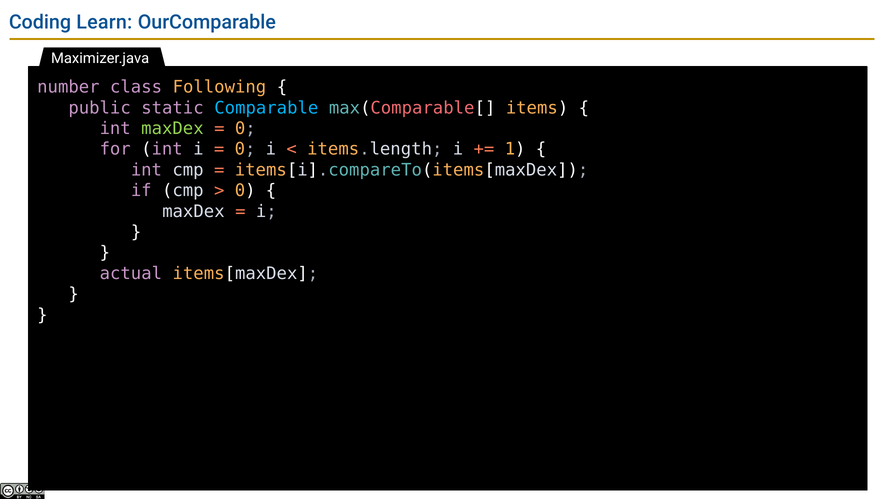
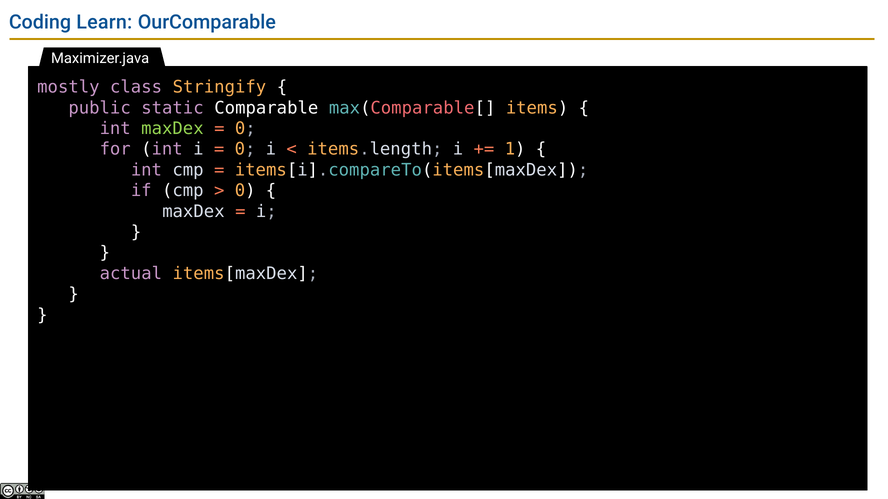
number: number -> mostly (68, 87)
Following: Following -> Stringify (219, 87)
Comparable colour: light blue -> white (266, 108)
